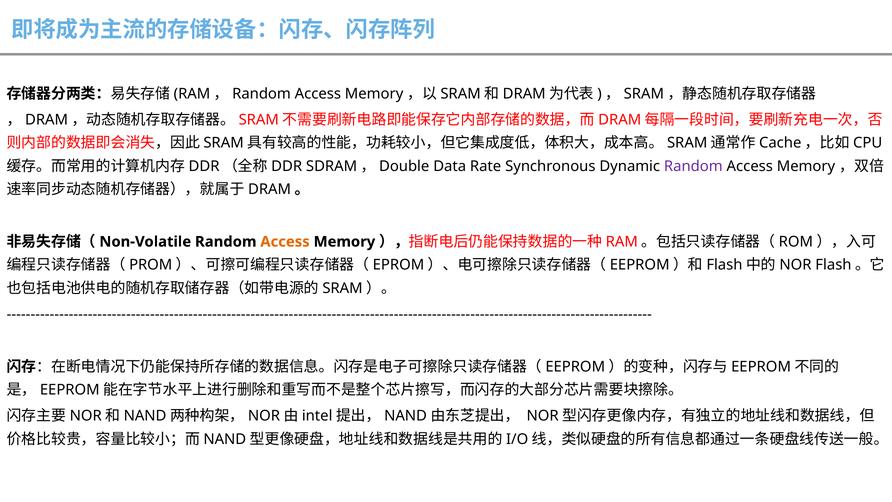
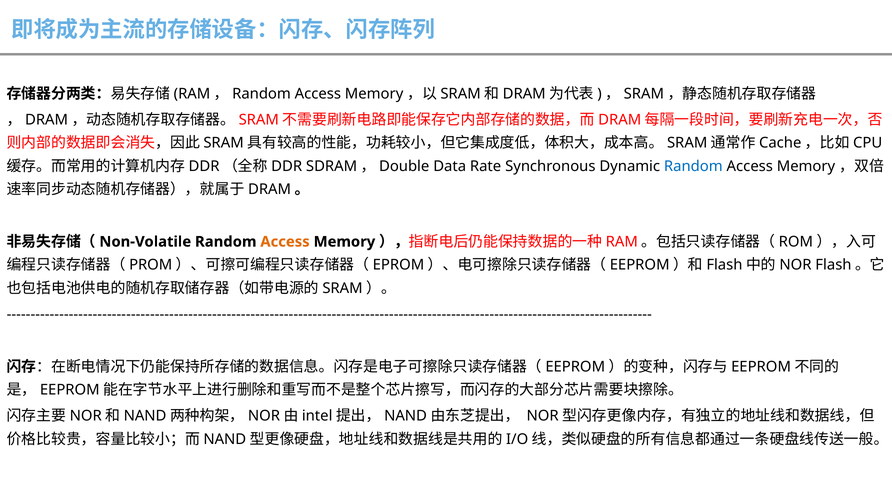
Random colour: purple -> blue (693, 166)
